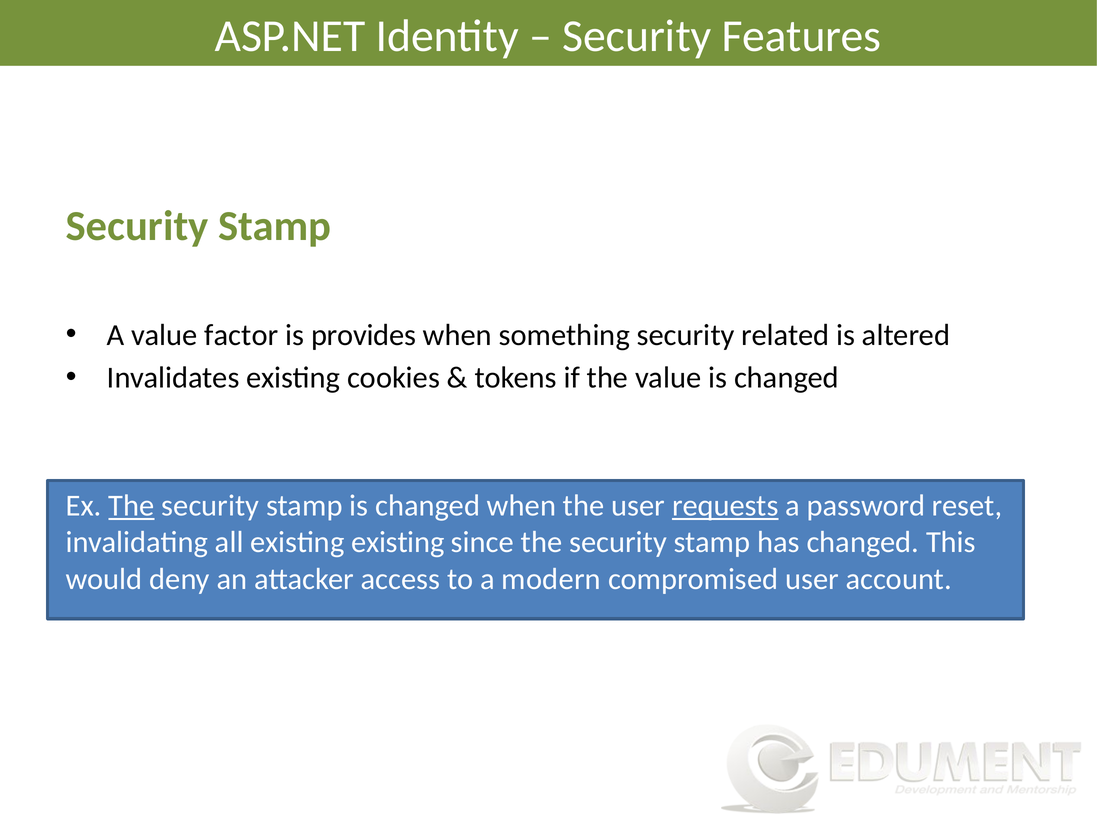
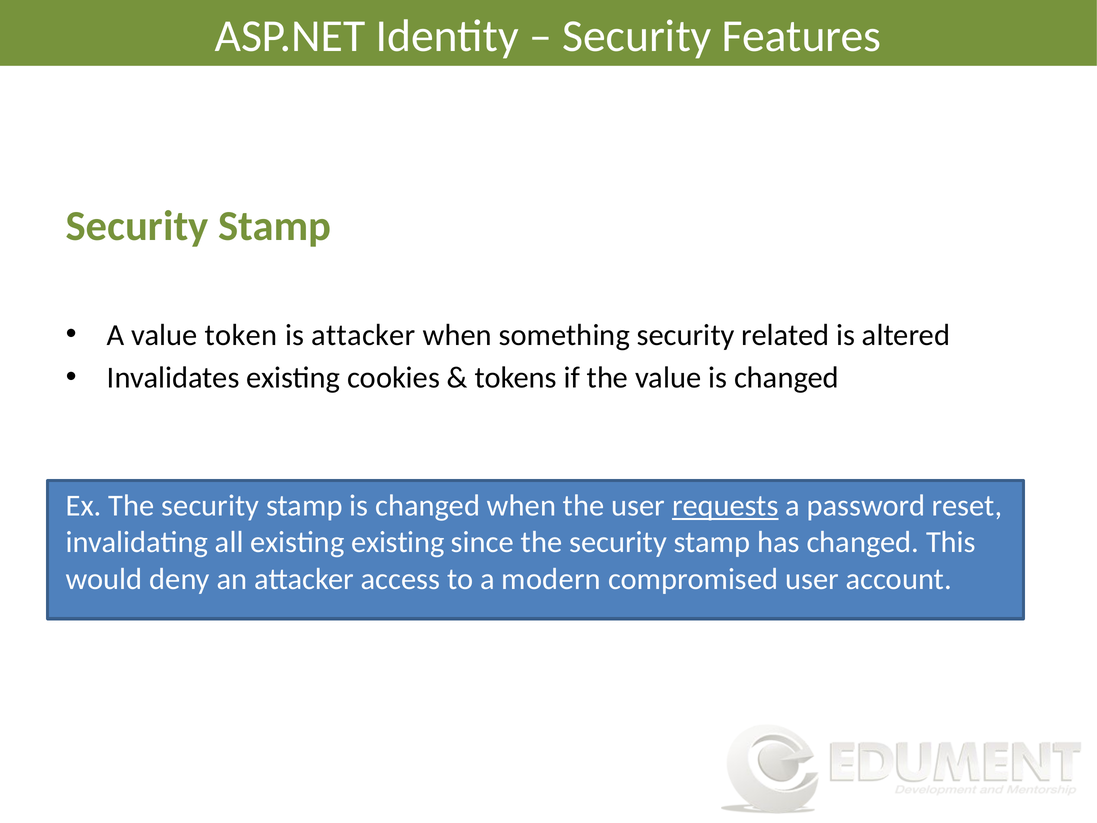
factor: factor -> token (241, 335)
is provides: provides -> attacker (363, 335)
The underline: present -> none (131, 506)
